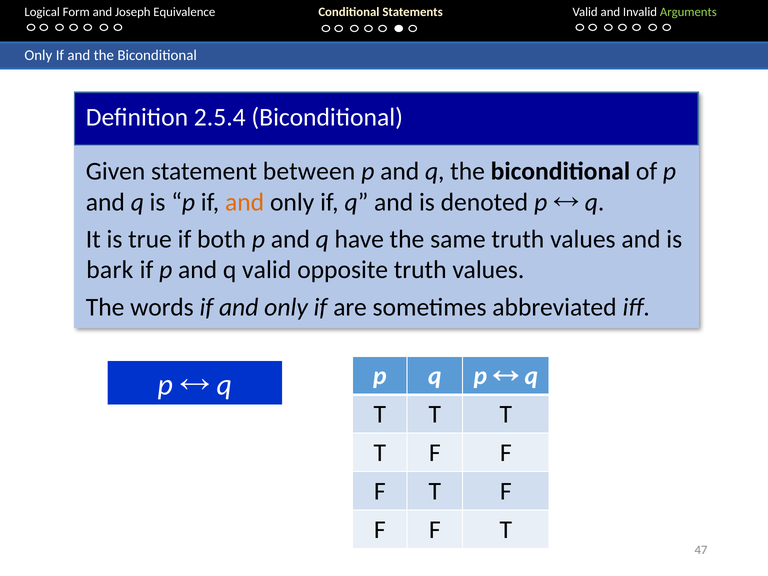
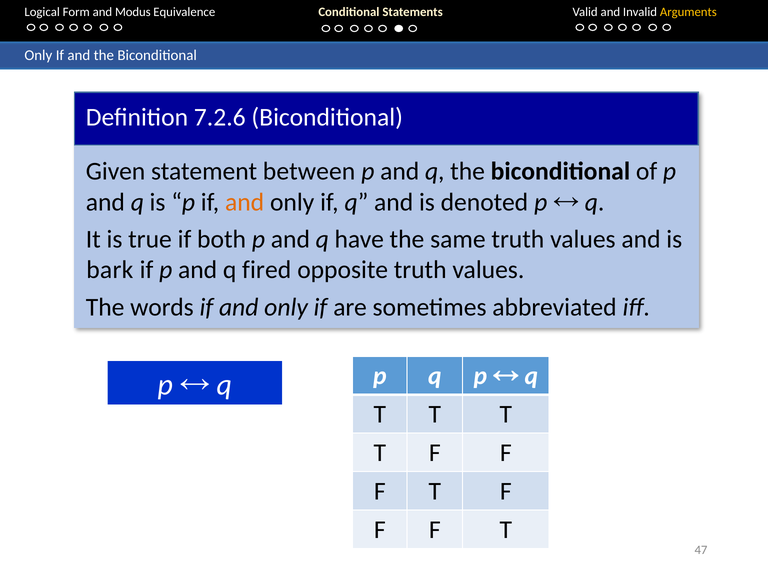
Joseph: Joseph -> Modus (133, 12)
Arguments colour: light green -> yellow (688, 12)
2.5.4: 2.5.4 -> 7.2.6 (220, 117)
q valid: valid -> fired (267, 270)
